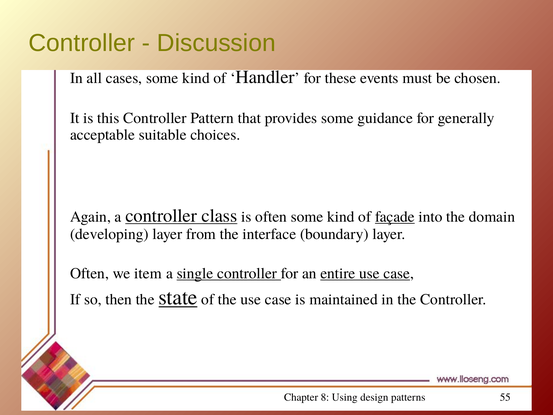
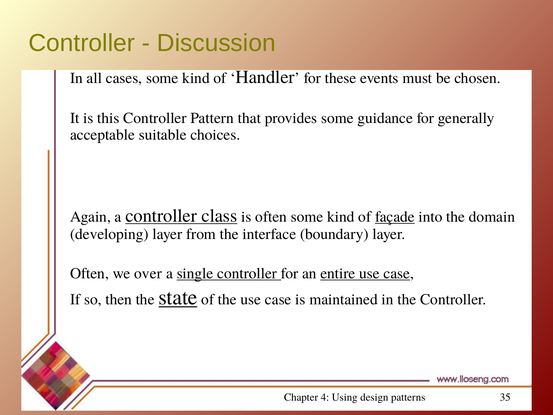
item: item -> over (148, 273)
8: 8 -> 4 (325, 397)
55: 55 -> 35 (505, 397)
